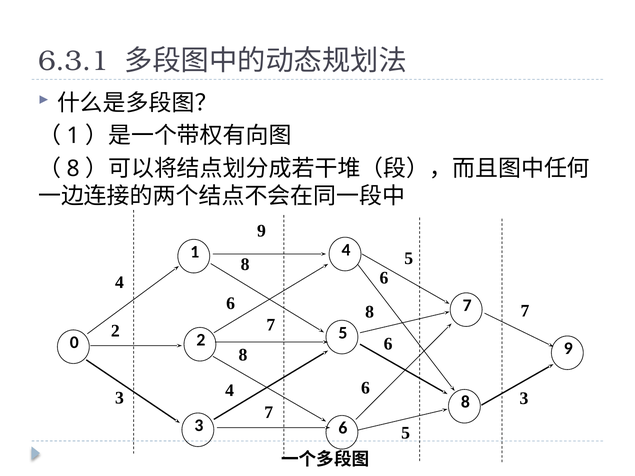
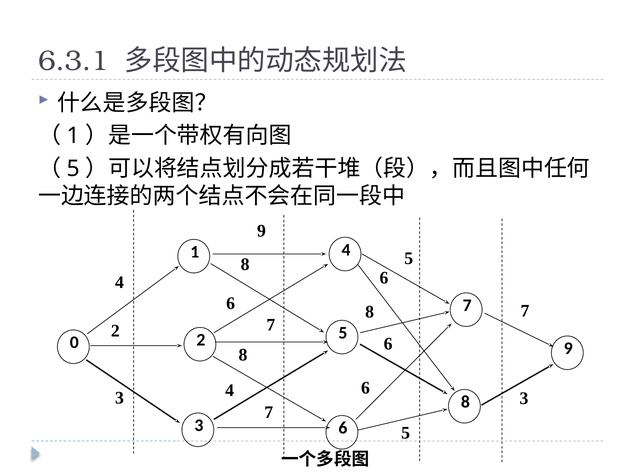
8: 8 -> 5 (73, 169)
